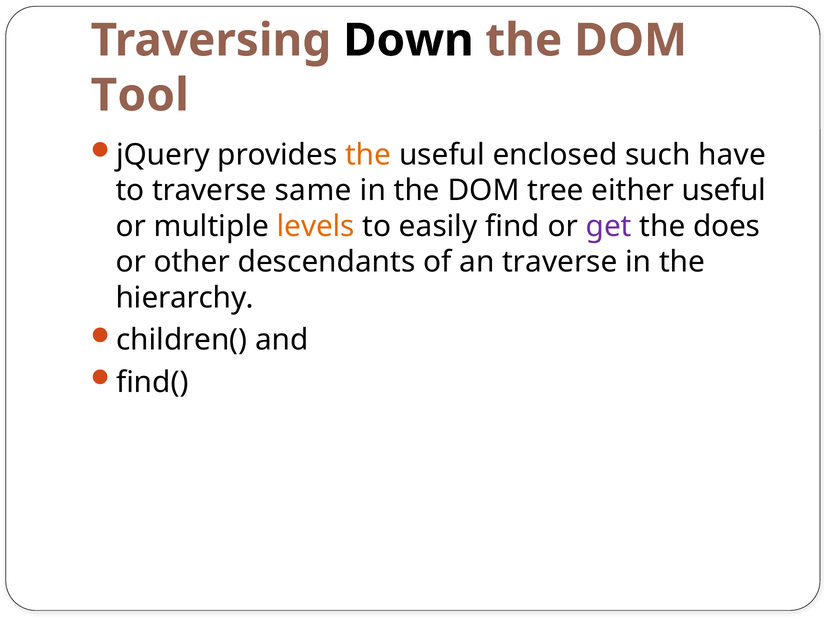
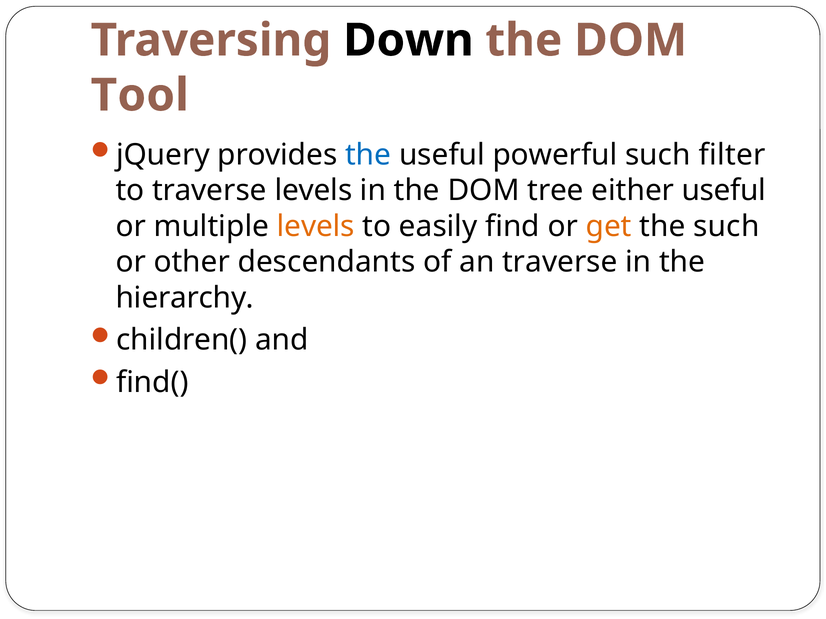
the colour: orange -> blue (368, 155)
enclosed: enclosed -> powerful (555, 155)
have: have -> filter (732, 155)
traverse same: same -> levels (313, 191)
get colour: purple -> orange (609, 226)
the does: does -> such (726, 226)
